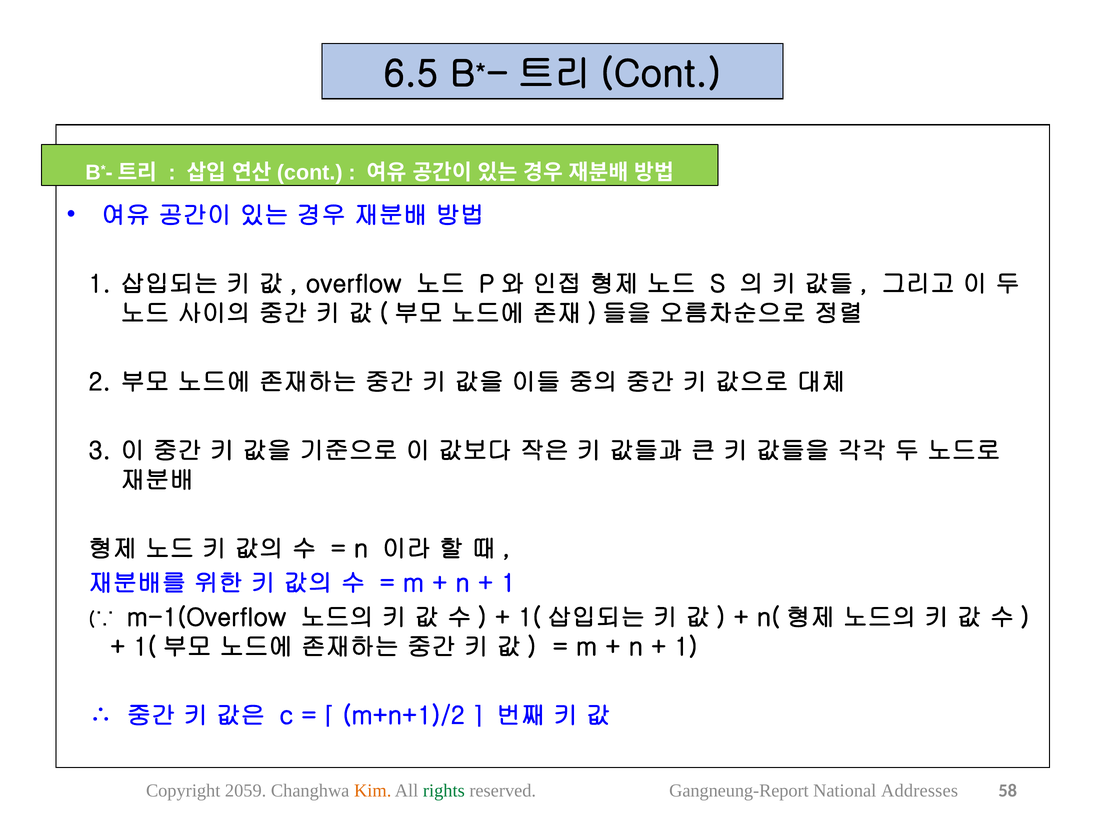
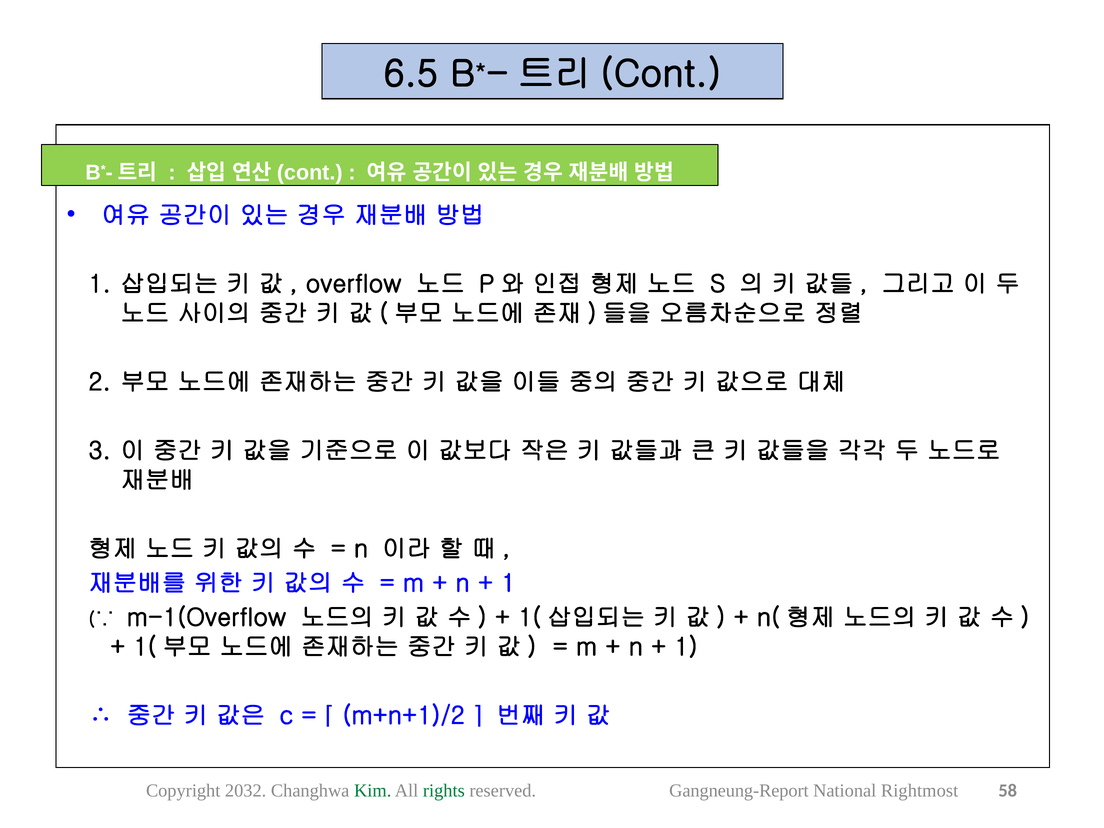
2059: 2059 -> 2032 (246, 791)
Kim colour: orange -> green (373, 791)
Addresses: Addresses -> Rightmost (920, 791)
